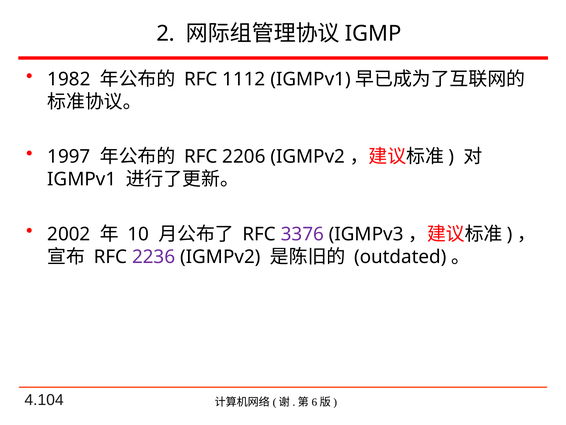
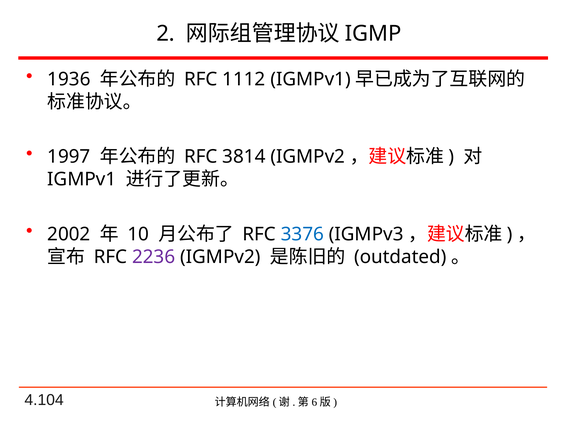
1982: 1982 -> 1936 (69, 79)
2206: 2206 -> 3814 (244, 157)
3376 colour: purple -> blue (302, 234)
